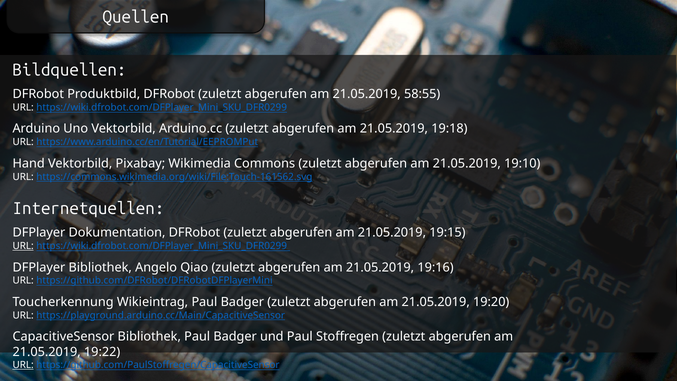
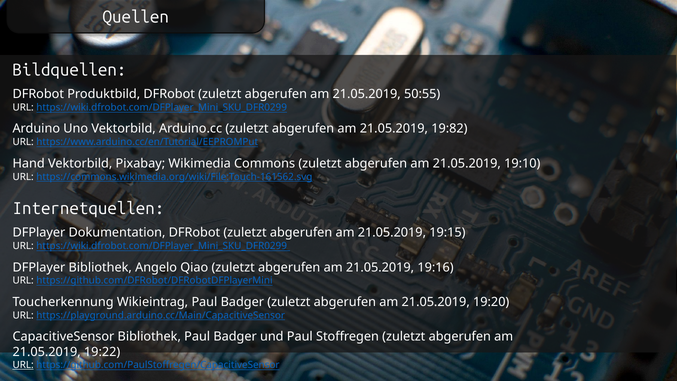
58:55: 58:55 -> 50:55 (422, 94)
19:18: 19:18 -> 19:82 (449, 129)
URL underline: present -> none (23, 246)
